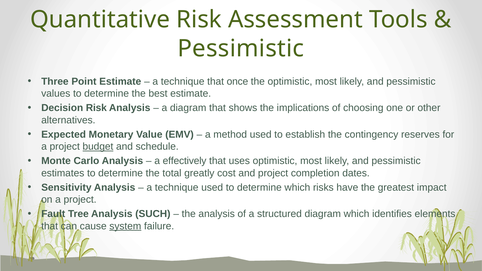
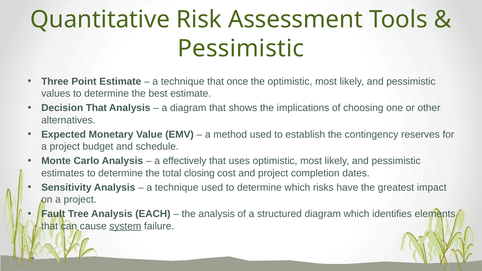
Decision Risk: Risk -> That (96, 108)
budget underline: present -> none (98, 147)
greatly: greatly -> closing (199, 173)
SUCH: SUCH -> EACH (153, 214)
